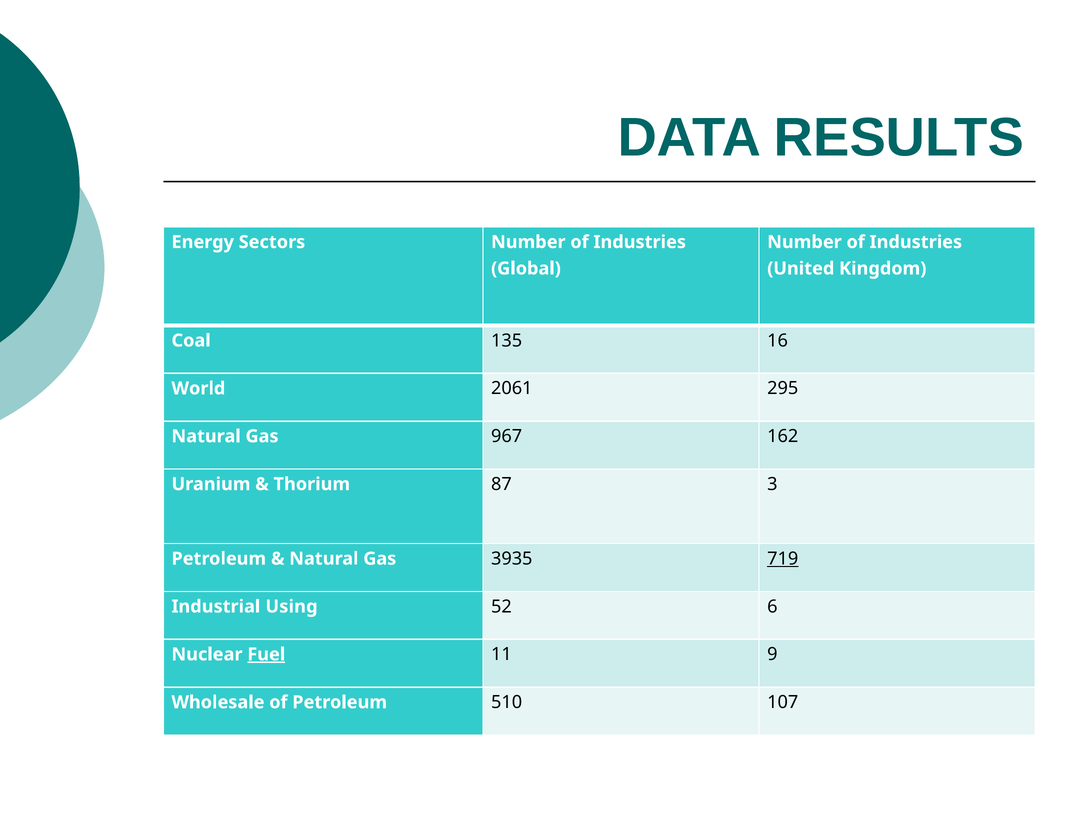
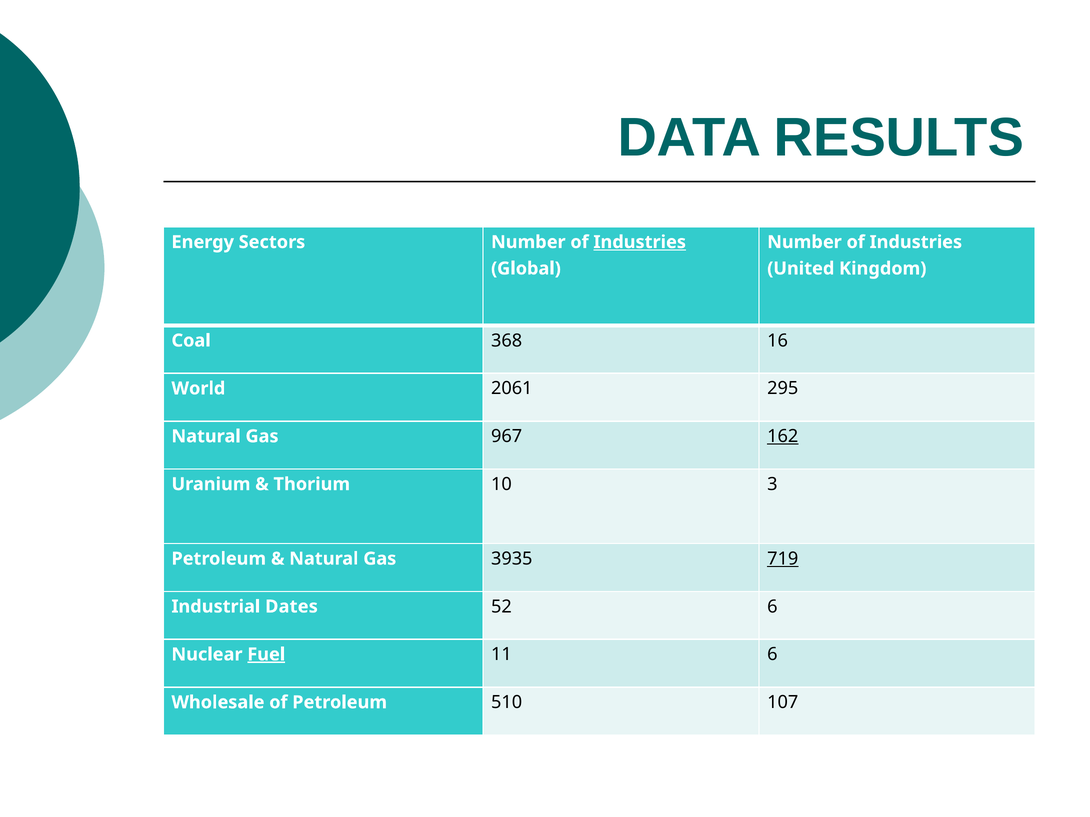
Industries underline: none -> present (640, 242)
135: 135 -> 368 (507, 341)
162 underline: none -> present (783, 437)
87: 87 -> 10 (501, 484)
Using: Using -> Dates (291, 607)
11 9: 9 -> 6 (772, 655)
